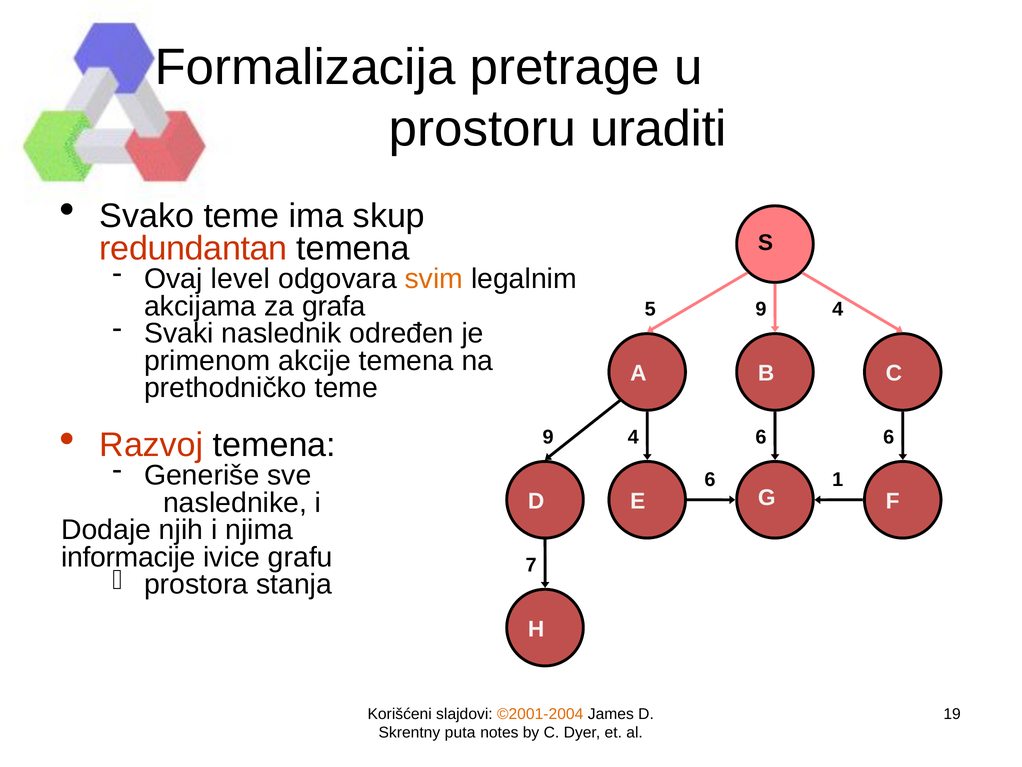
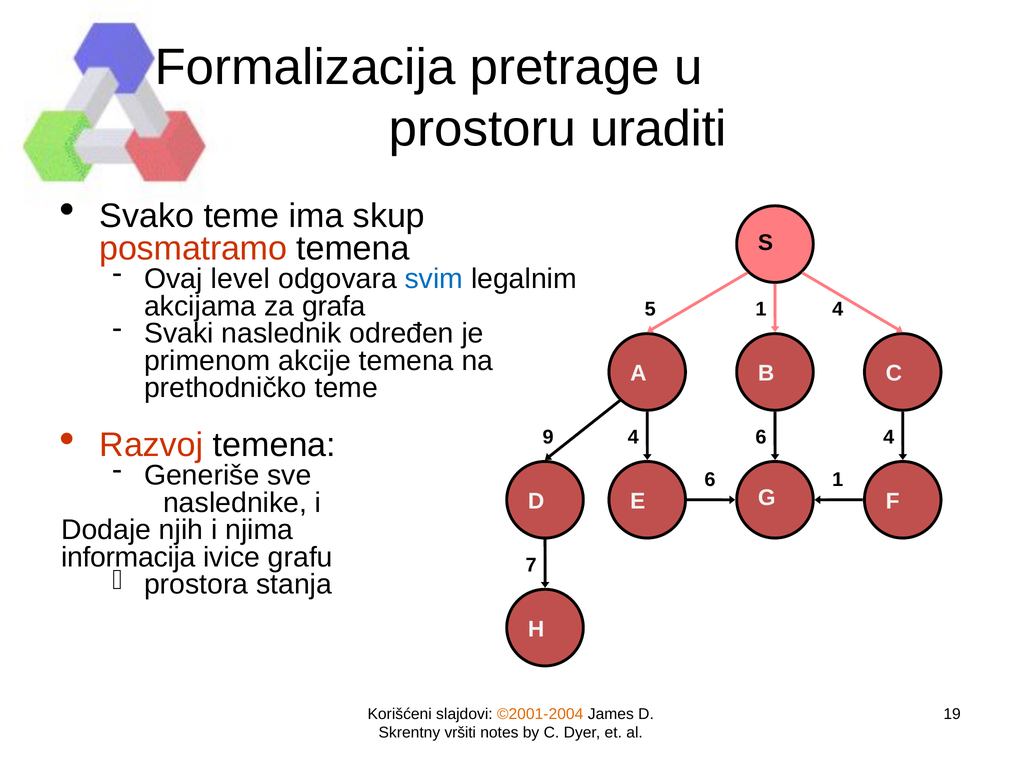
redundantan: redundantan -> posmatramo (193, 248)
svim colour: orange -> blue (434, 279)
5 9: 9 -> 1 (761, 309)
6: 6 -> 4 (889, 437)
informacije: informacije -> informacija (128, 557)
puta: puta -> vršiti (460, 732)
